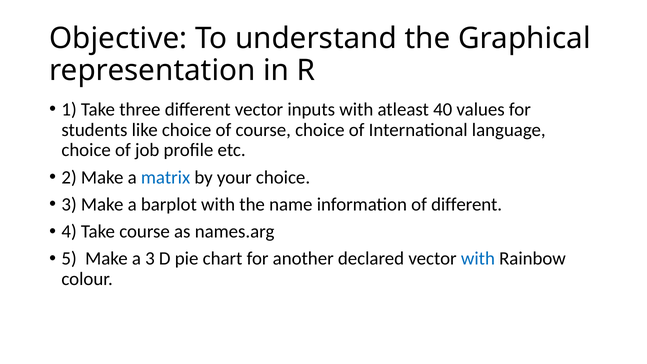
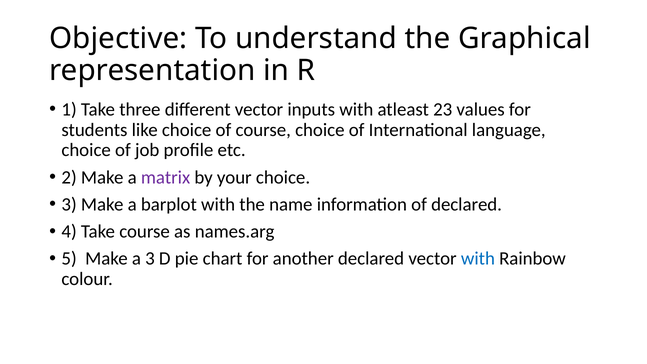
40: 40 -> 23 (443, 109)
matrix colour: blue -> purple (166, 177)
of different: different -> declared (467, 204)
